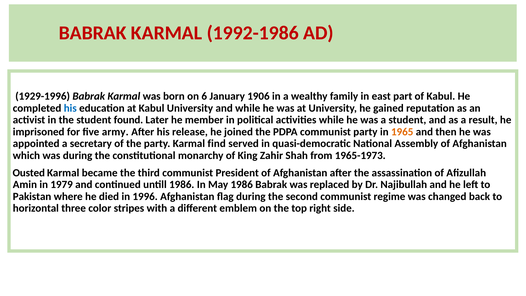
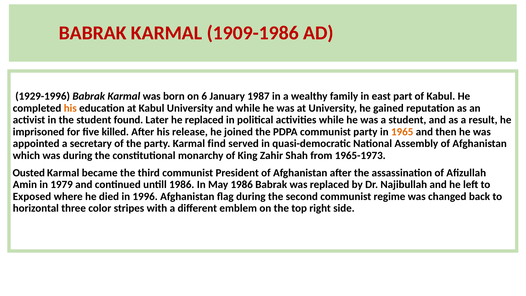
1992-1986: 1992-1986 -> 1909-1986 (253, 33)
1906: 1906 -> 1987 (258, 96)
his colour: blue -> orange (70, 108)
he member: member -> replaced (204, 120)
army: army -> killed (115, 132)
Pakistan: Pakistan -> Exposed (32, 196)
